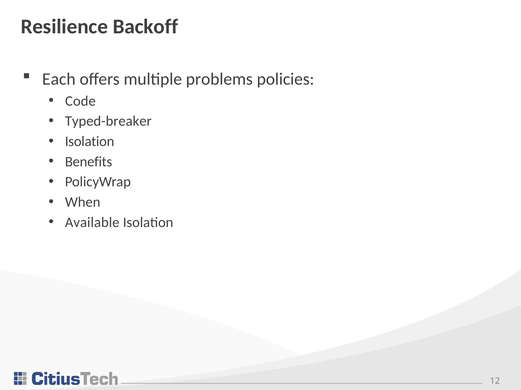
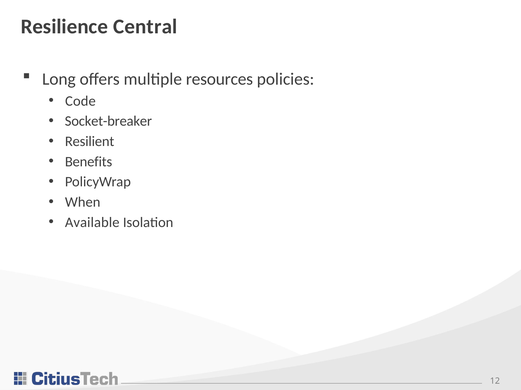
Backoff: Backoff -> Central (145, 27)
Each: Each -> Long (59, 79)
problems: problems -> resources (219, 79)
Typed-breaker: Typed-breaker -> Socket-breaker (108, 121)
Isolation: Isolation -> Resilient (90, 142)
